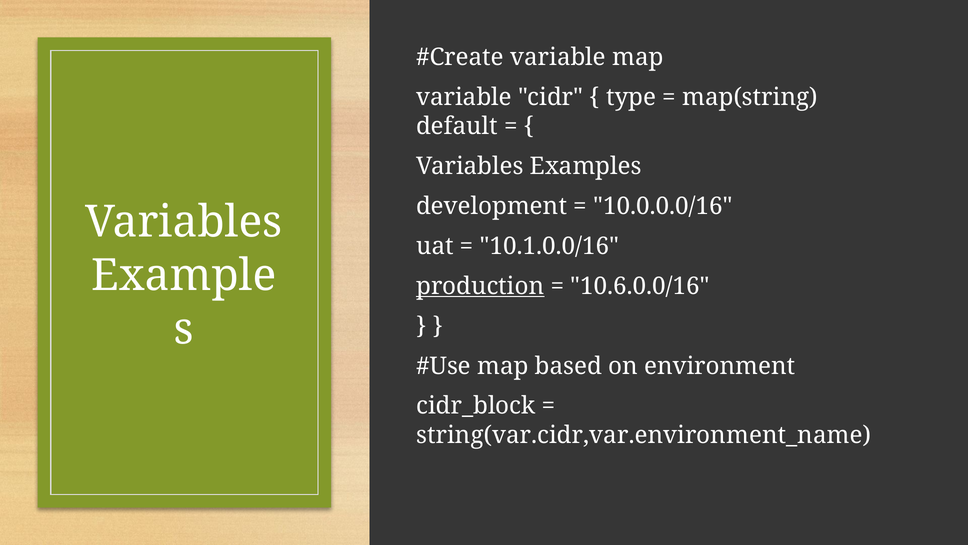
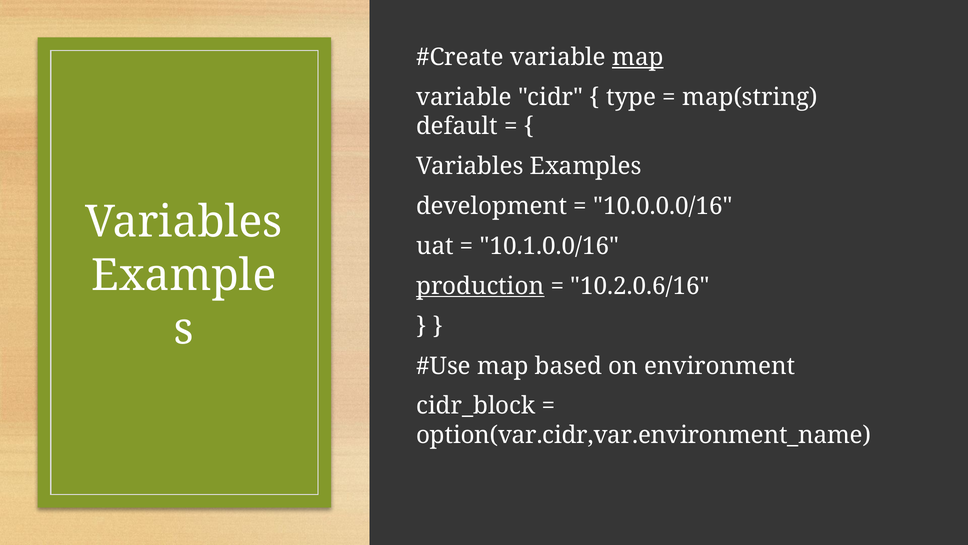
map underline: none -> present (638, 57)
10.6.0.0/16: 10.6.0.0/16 -> 10.2.0.6/16 (640, 286)
string(var.cidr,var.environment_name: string(var.cidr,var.environment_name -> option(var.cidr,var.environment_name (644, 435)
